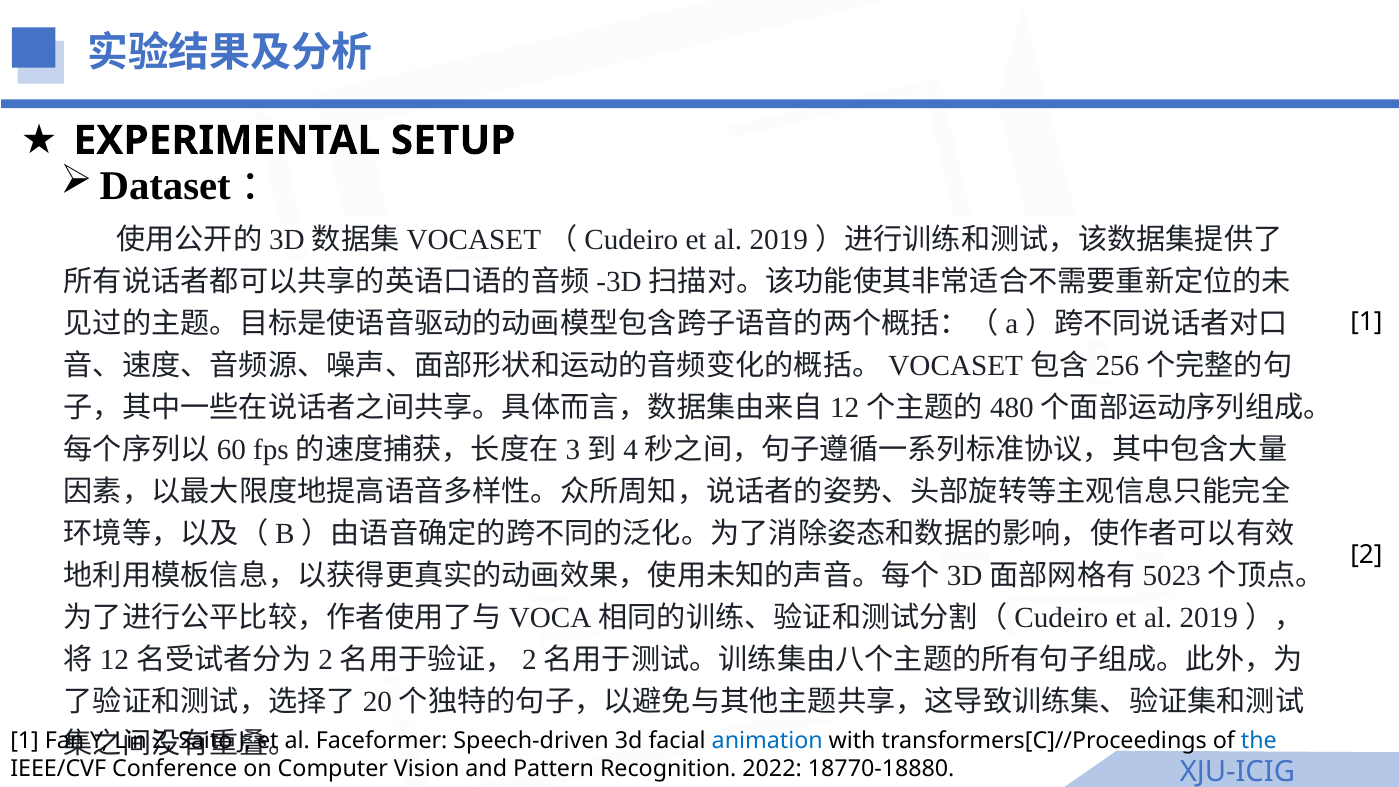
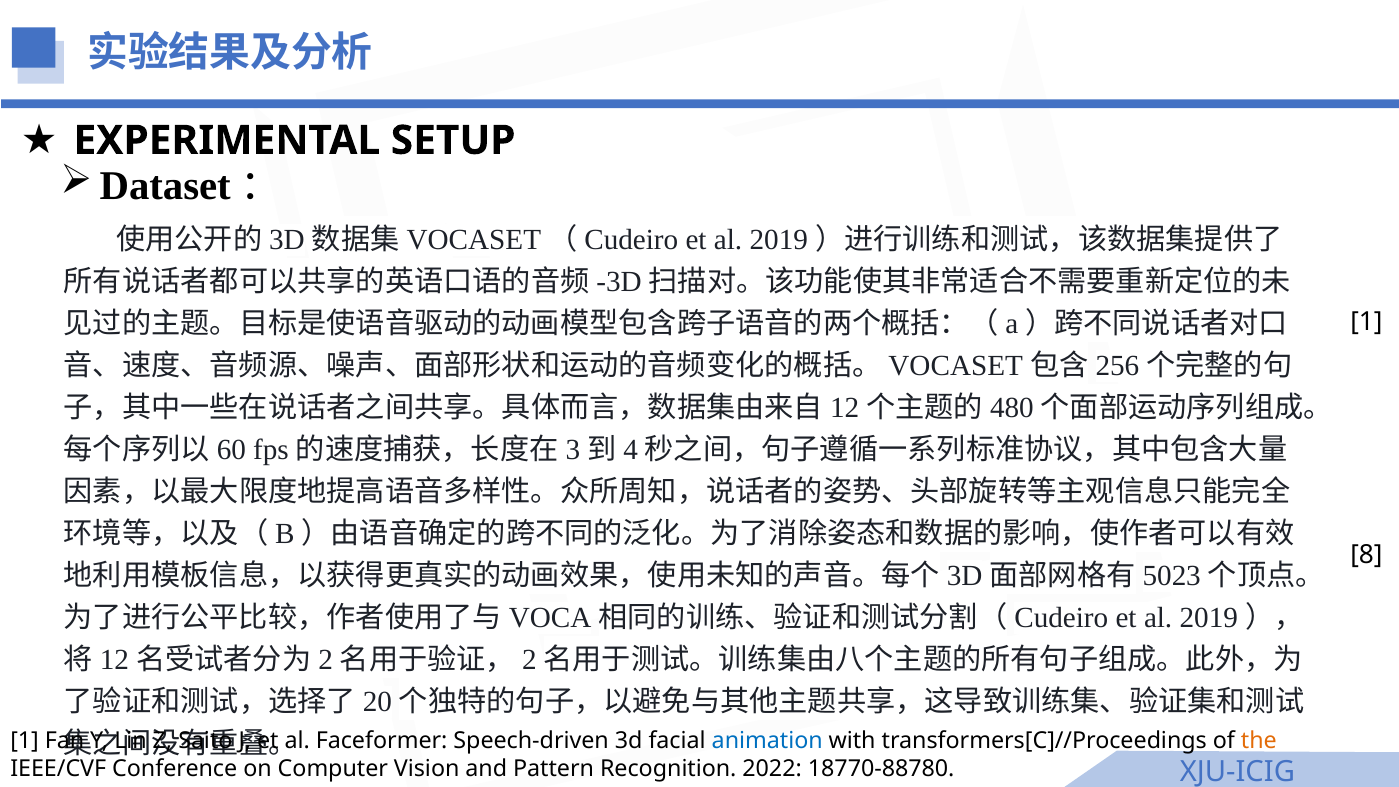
2: 2 -> 8 (1366, 554)
the colour: blue -> orange (1259, 741)
18770-18880: 18770-18880 -> 18770-88780 (881, 769)
